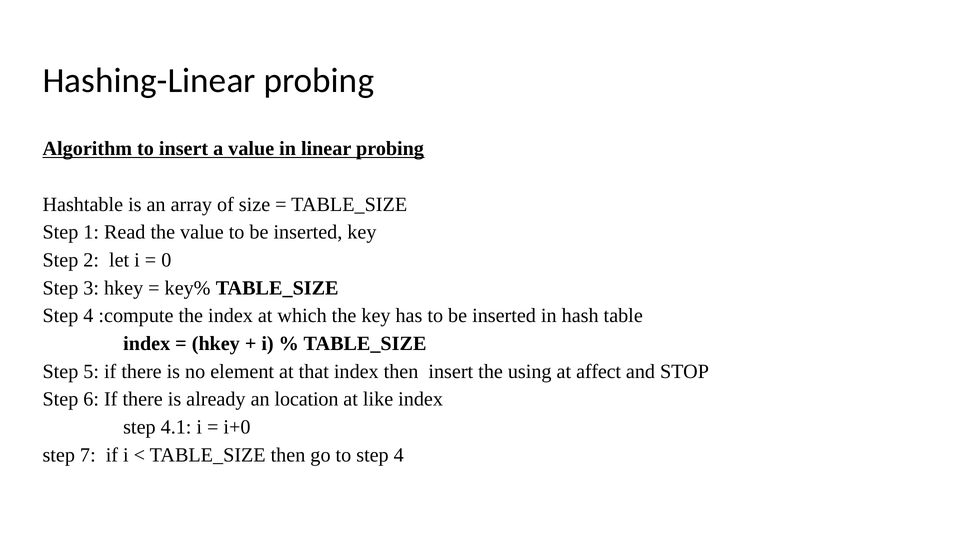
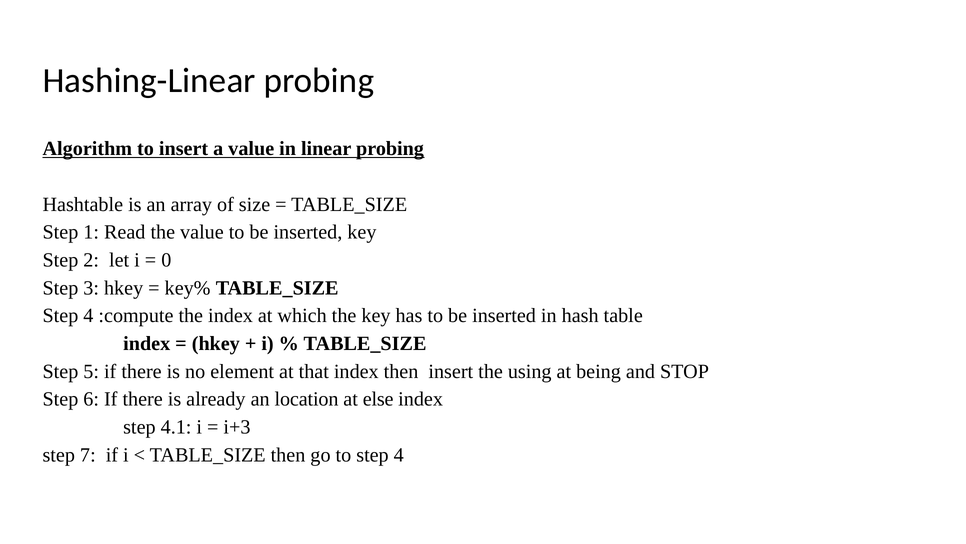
affect: affect -> being (599, 371)
like: like -> else (378, 399)
i+0: i+0 -> i+3 (237, 427)
